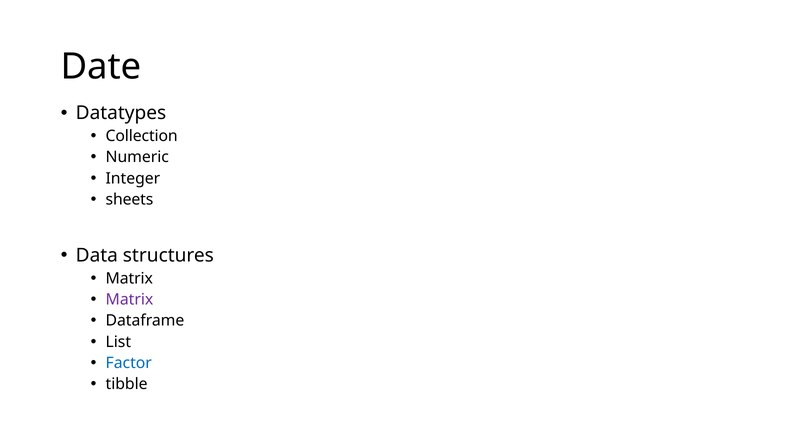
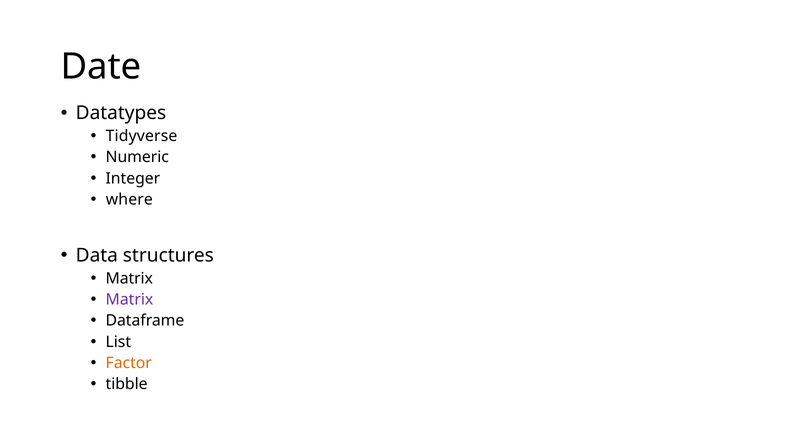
Collection: Collection -> Tidyverse (142, 136)
sheets: sheets -> where (129, 200)
Factor colour: blue -> orange (129, 363)
